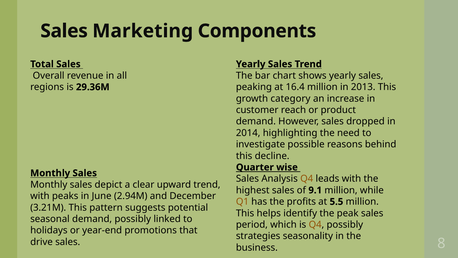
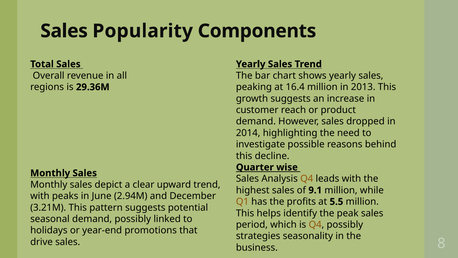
Marketing: Marketing -> Popularity (143, 31)
growth category: category -> suggests (291, 98)
